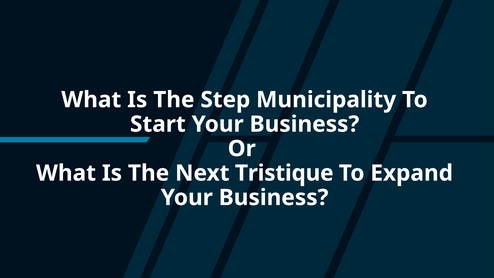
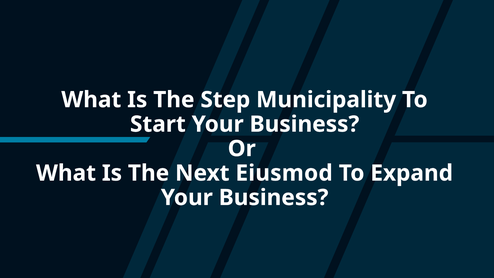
Tristique: Tristique -> Eiusmod (284, 173)
